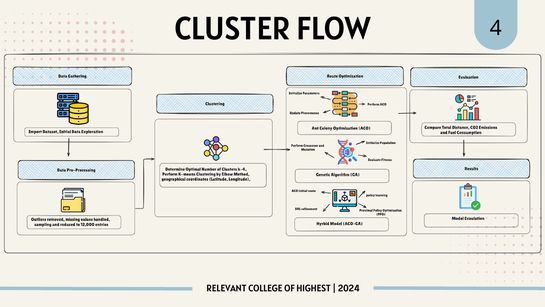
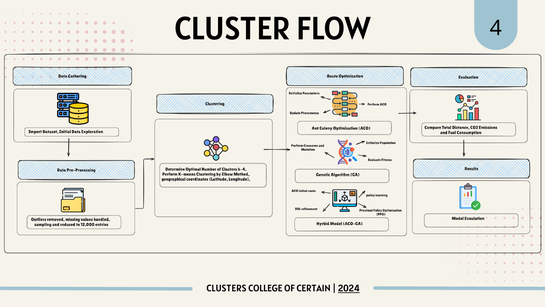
RELEVANT: RELEVANT -> CLUSTERS (226, 288)
HIGHEST: HIGHEST -> CERTAIN (314, 288)
2024 underline: none -> present (349, 288)
